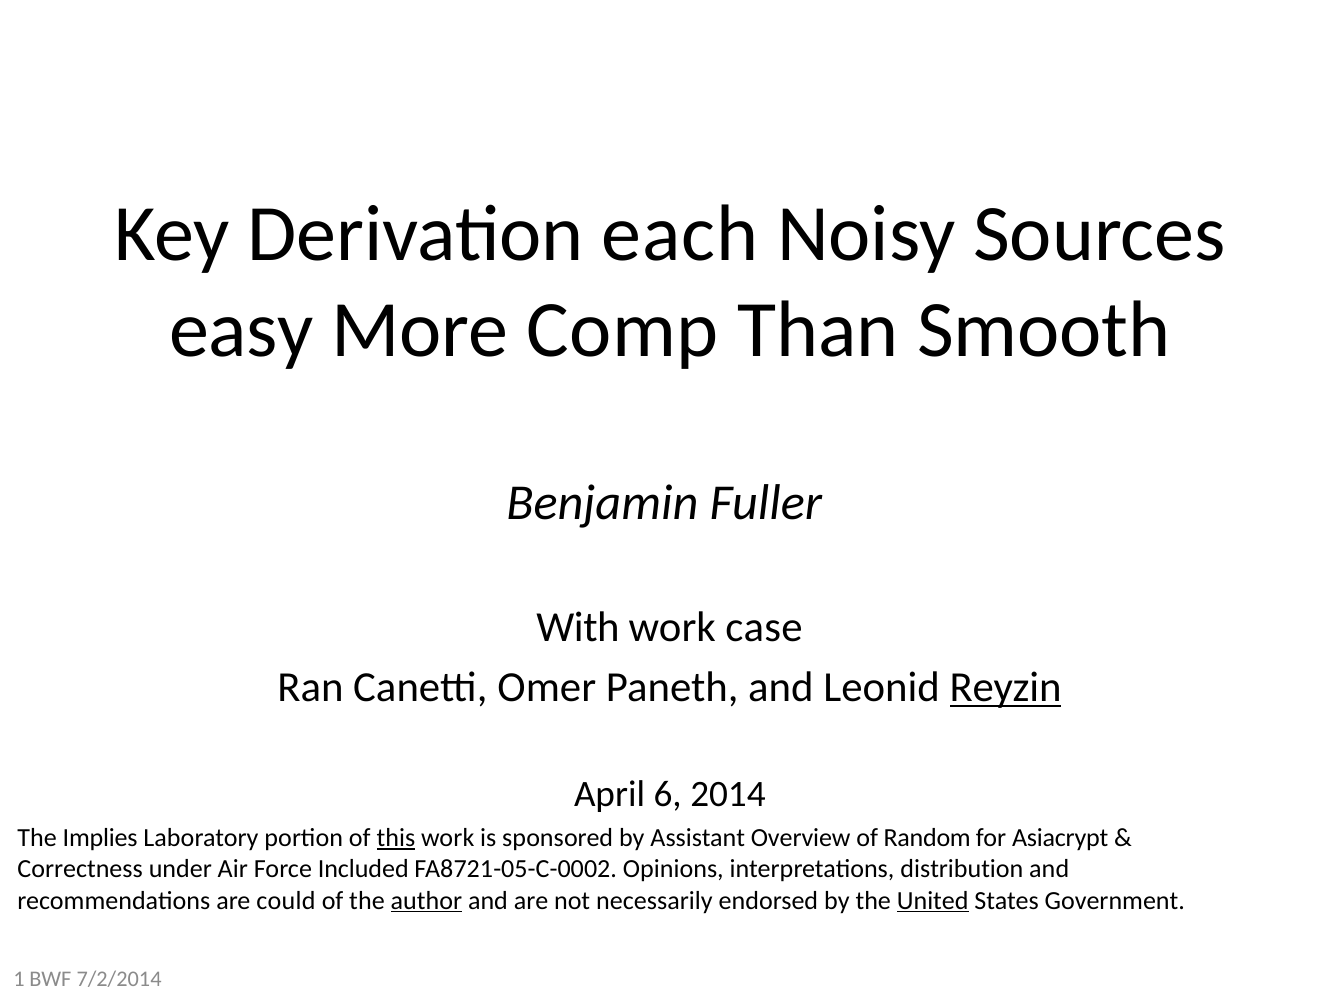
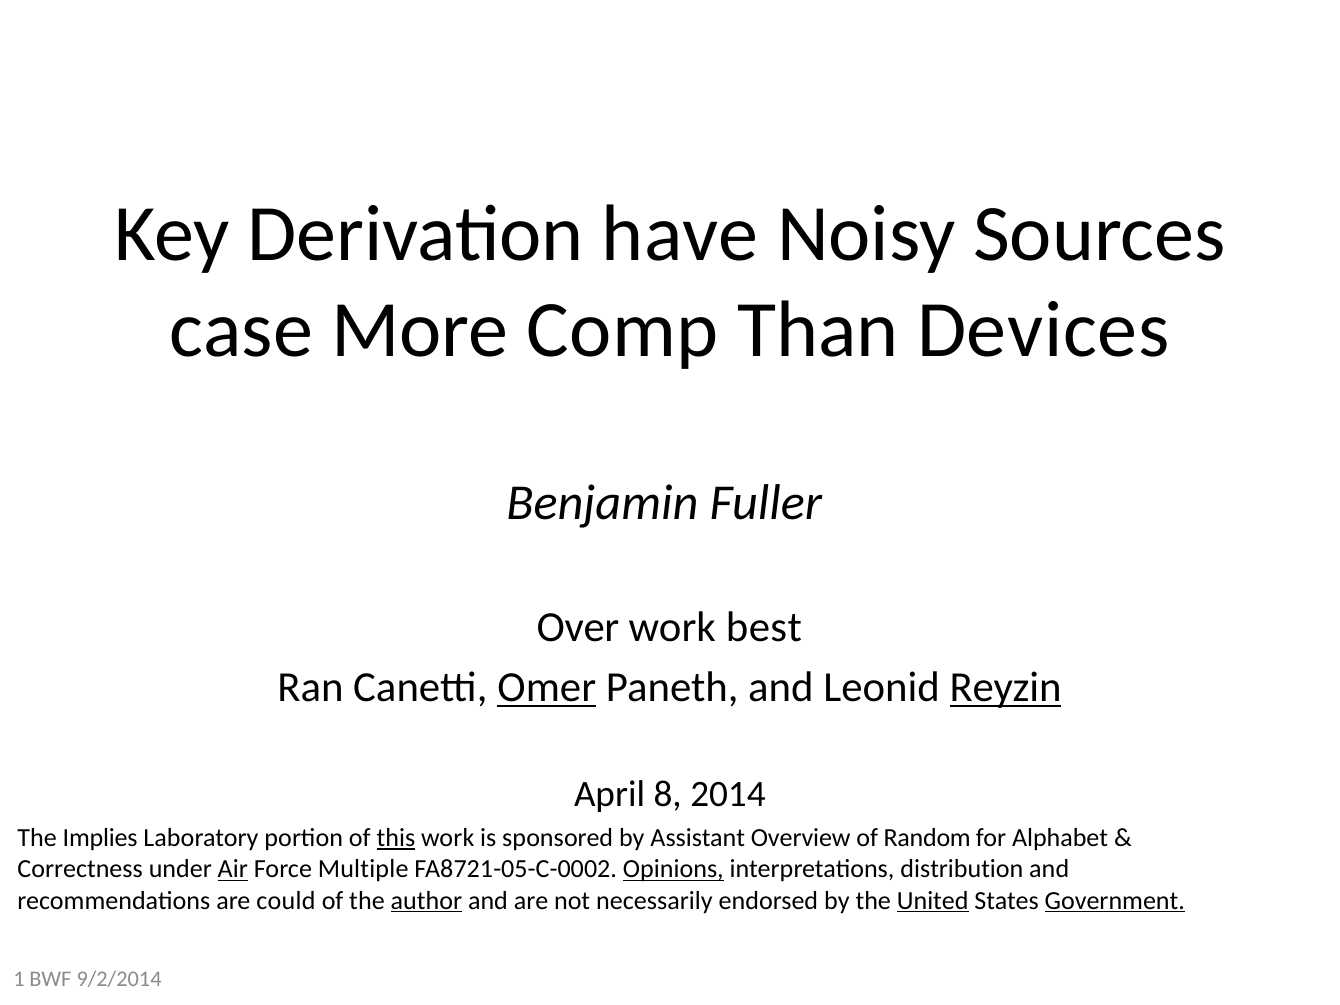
each: each -> have (680, 234)
easy: easy -> case (241, 330)
Smooth: Smooth -> Devices (1043, 330)
With: With -> Over (578, 627)
case: case -> best (764, 627)
Omer underline: none -> present (547, 687)
6: 6 -> 8 (668, 795)
Asiacrypt: Asiacrypt -> Alphabet (1060, 838)
Air underline: none -> present (233, 869)
Included: Included -> Multiple (363, 869)
Opinions underline: none -> present (673, 869)
Government underline: none -> present (1115, 900)
7/2/2014: 7/2/2014 -> 9/2/2014 (119, 980)
